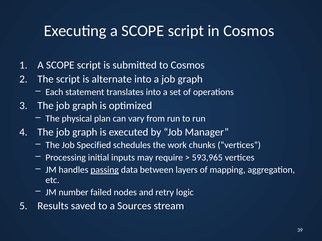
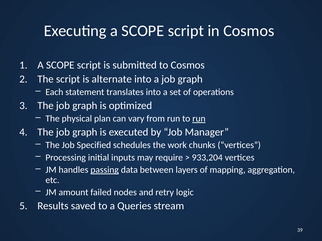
run underline: none -> present (199, 119)
593,965: 593,965 -> 933,204 (207, 158)
number: number -> amount (73, 193)
Sources: Sources -> Queries (134, 206)
